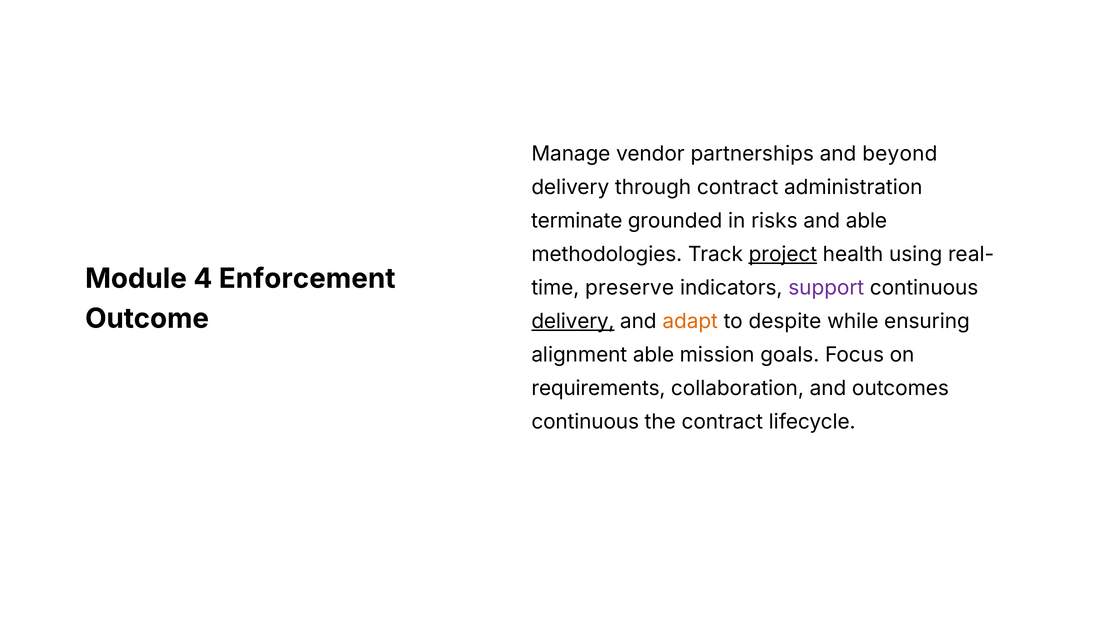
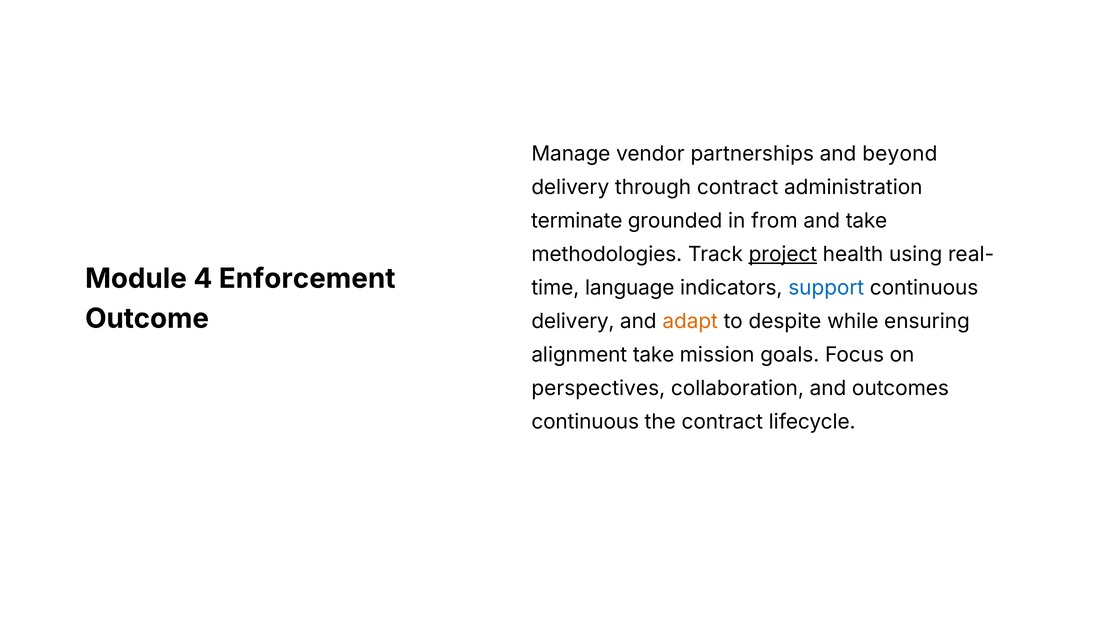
risks: risks -> from (774, 221)
and able: able -> take (867, 221)
preserve: preserve -> language (630, 288)
support colour: purple -> blue (826, 288)
delivery underline: present -> none (573, 321)
alignment able: able -> take (654, 355)
requirements: requirements -> perspectives (598, 388)
